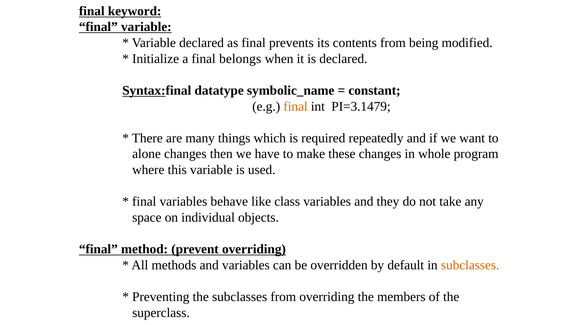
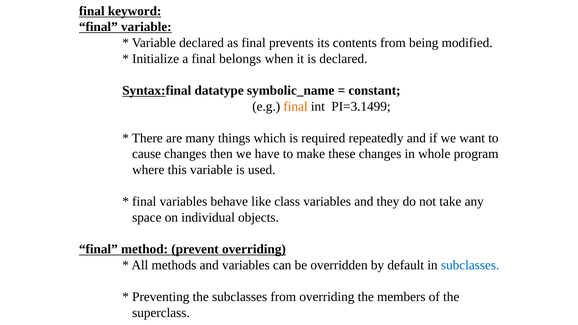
PI=3.1479: PI=3.1479 -> PI=3.1499 (361, 106)
alone: alone -> cause (147, 154)
subclasses colour: orange -> blue (470, 265)
